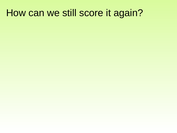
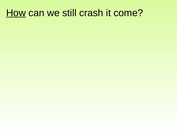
How underline: none -> present (16, 13)
score: score -> crash (91, 13)
again: again -> come (128, 13)
